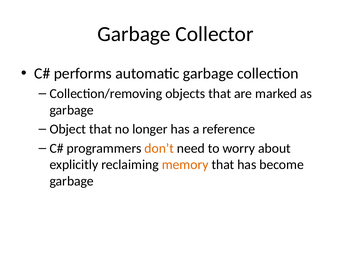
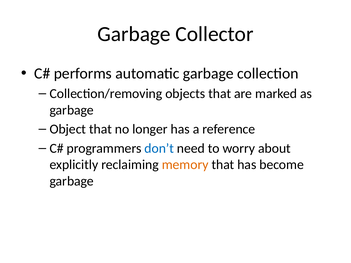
don’t colour: orange -> blue (159, 148)
